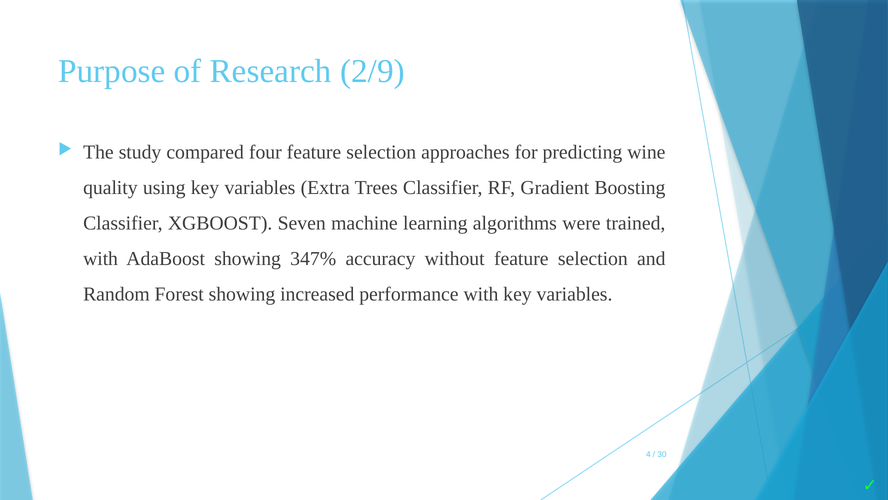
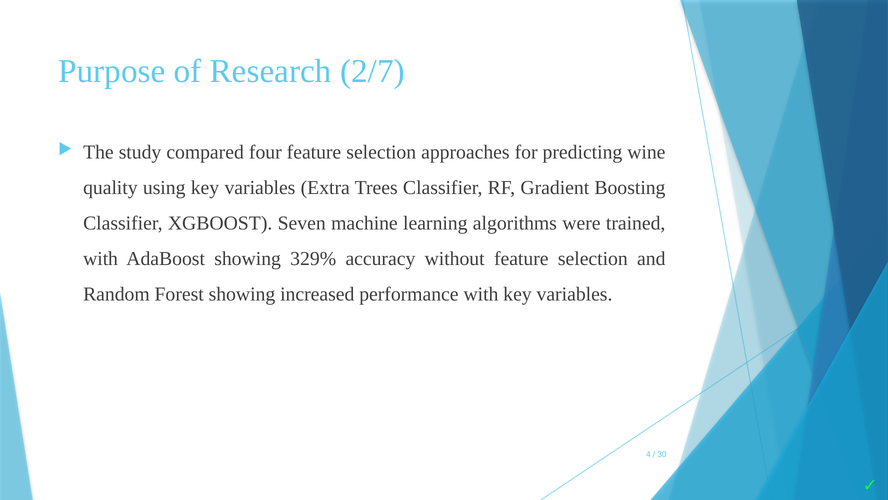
2/9: 2/9 -> 2/7 (372, 71)
347%: 347% -> 329% (313, 258)
